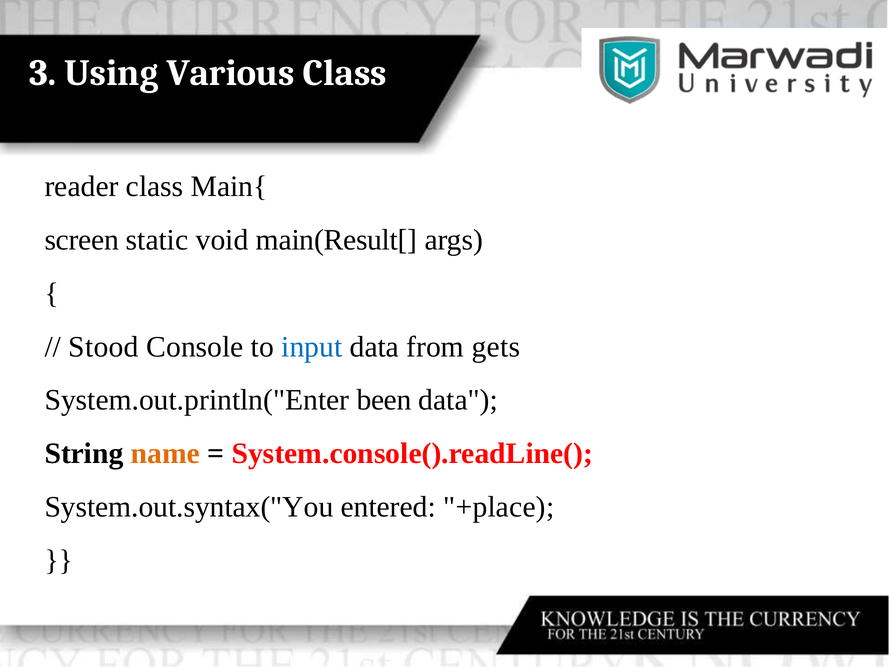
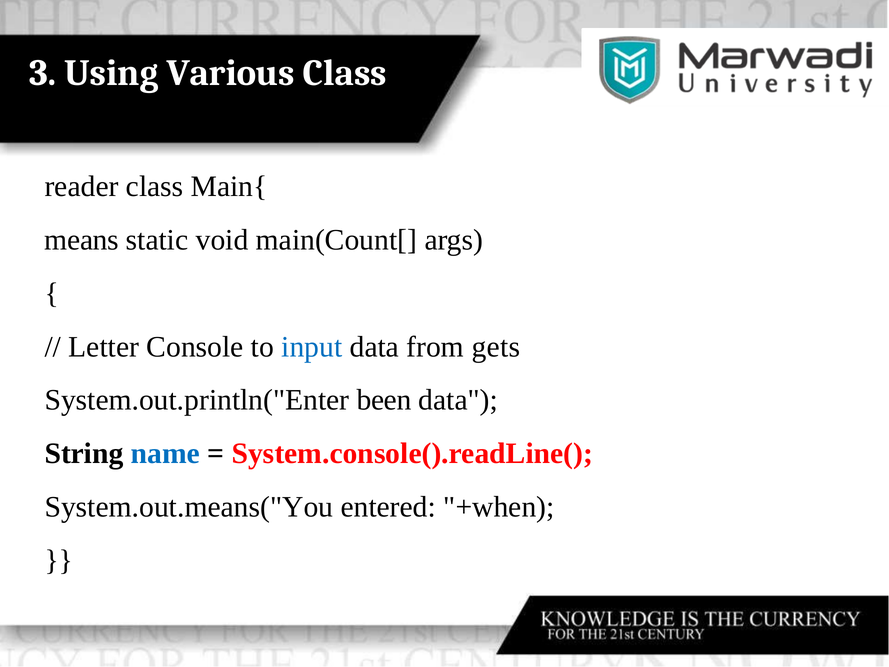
screen: screen -> means (82, 240)
main(Result[: main(Result[ -> main(Count[ (336, 240)
Stood: Stood -> Letter (104, 347)
name colour: orange -> blue (165, 453)
System.out.syntax("You: System.out.syntax("You -> System.out.means("You (189, 507)
+place: +place -> +when (499, 507)
